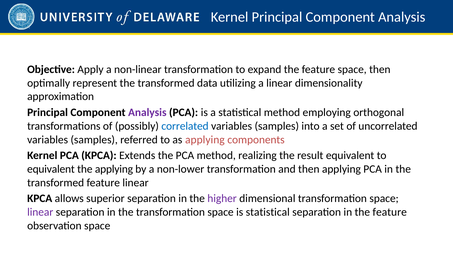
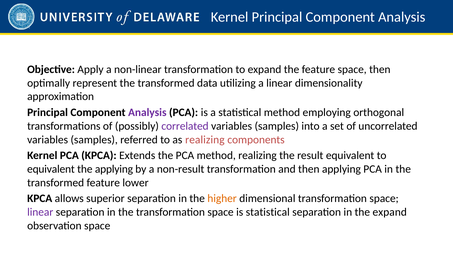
correlated colour: blue -> purple (185, 126)
as applying: applying -> realizing (205, 140)
non-lower: non-lower -> non-result (181, 169)
feature linear: linear -> lower (136, 183)
higher colour: purple -> orange (222, 198)
in the feature: feature -> expand (390, 212)
